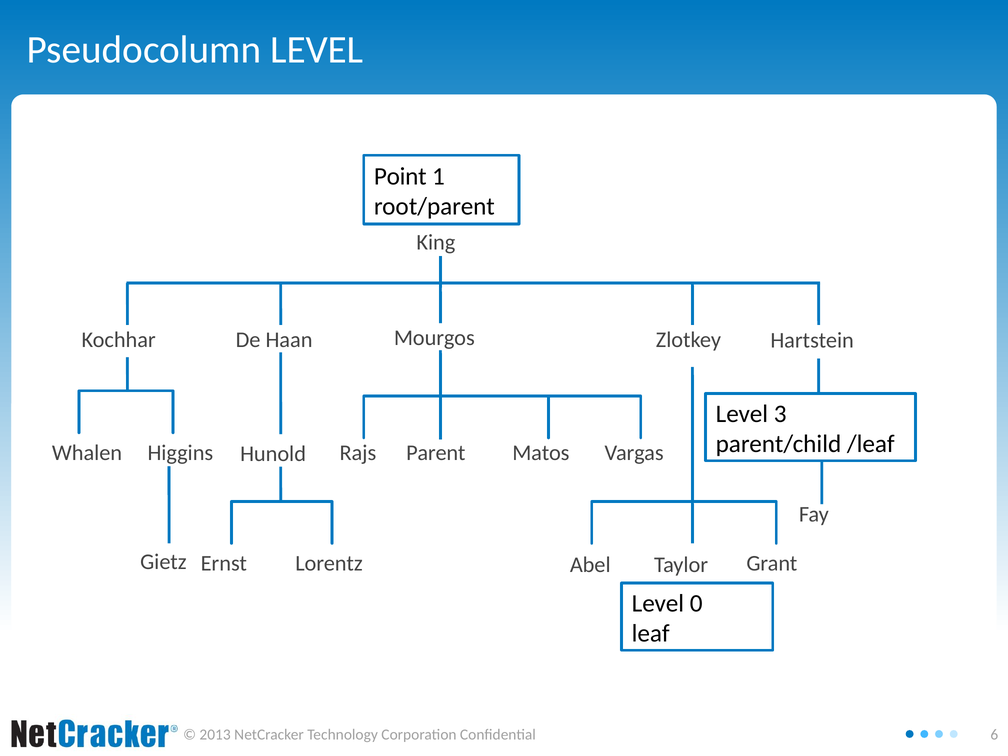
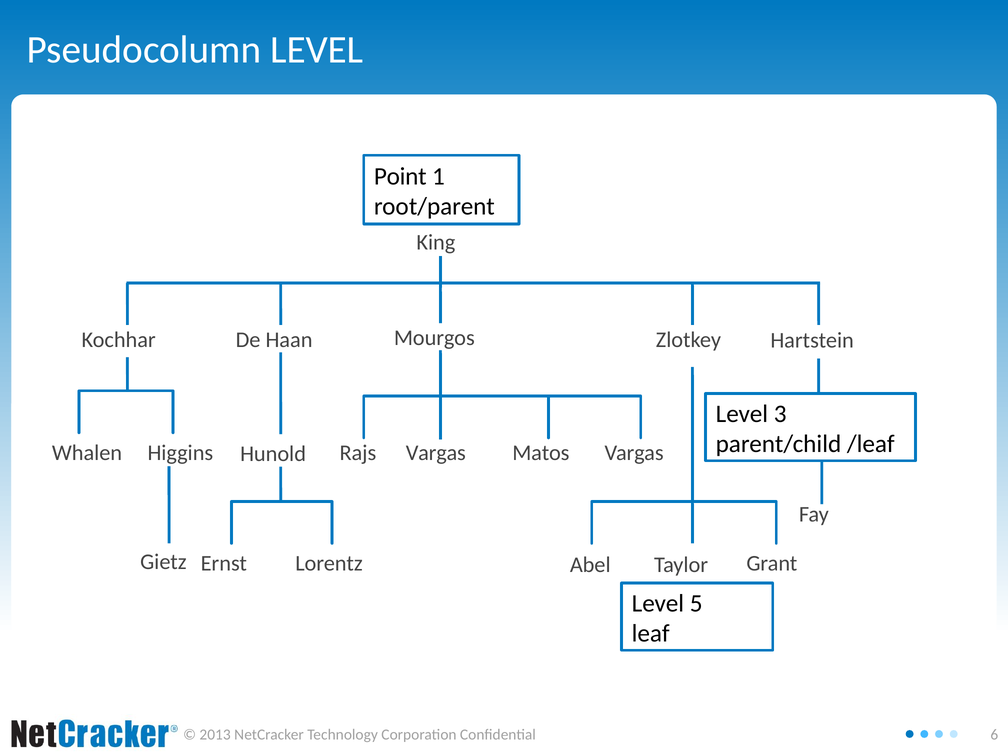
Rajs Parent: Parent -> Vargas (436, 453)
0: 0 -> 5 (696, 603)
